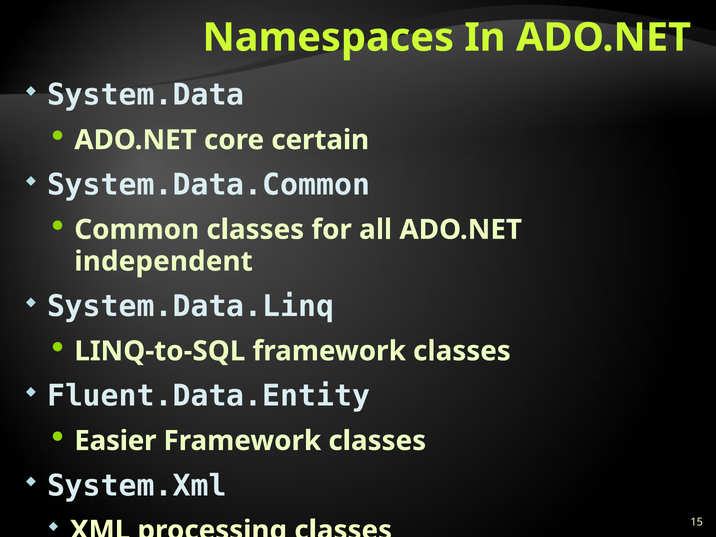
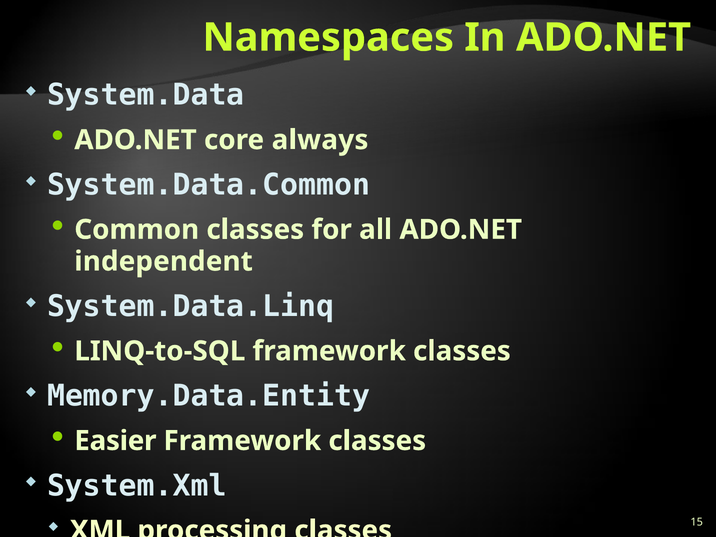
certain: certain -> always (320, 140)
Fluent.Data.Entity: Fluent.Data.Entity -> Memory.Data.Entity (209, 396)
